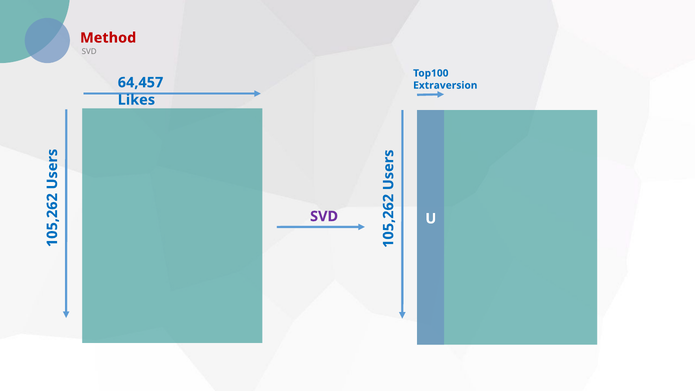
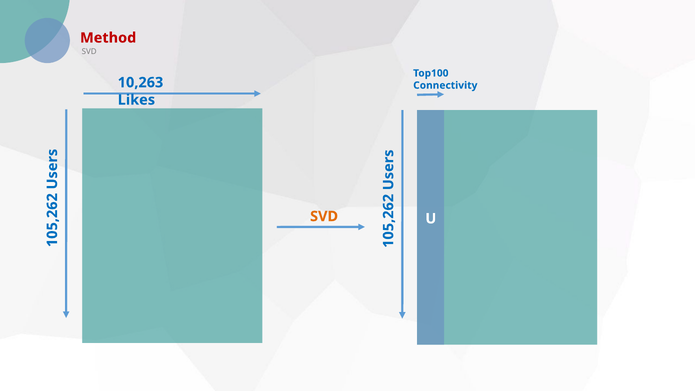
64,457: 64,457 -> 10,263 (141, 82)
Extraversion: Extraversion -> Connectivity (445, 85)
SVD colour: purple -> orange (324, 216)
